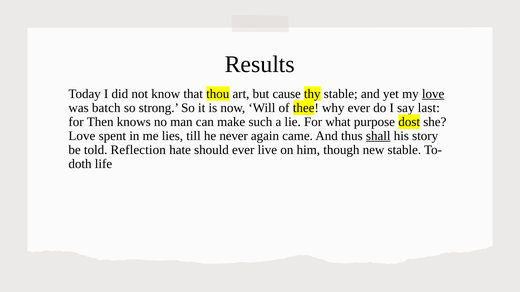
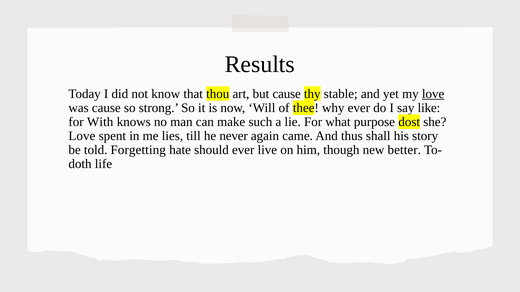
was batch: batch -> cause (106, 108)
last: last -> like (429, 108)
Then: Then -> With (100, 122)
shall underline: present -> none (378, 136)
Reflection: Reflection -> Forgetting (138, 150)
new stable: stable -> better (404, 150)
